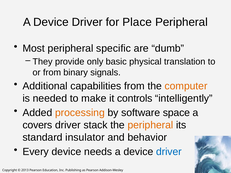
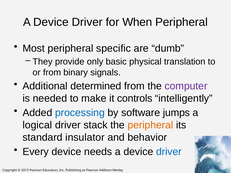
Place: Place -> When (137, 22)
capabilities: capabilities -> determined (96, 86)
computer colour: orange -> purple (186, 86)
processing colour: orange -> blue (80, 113)
space: space -> jumps (176, 113)
covers: covers -> logical (37, 125)
